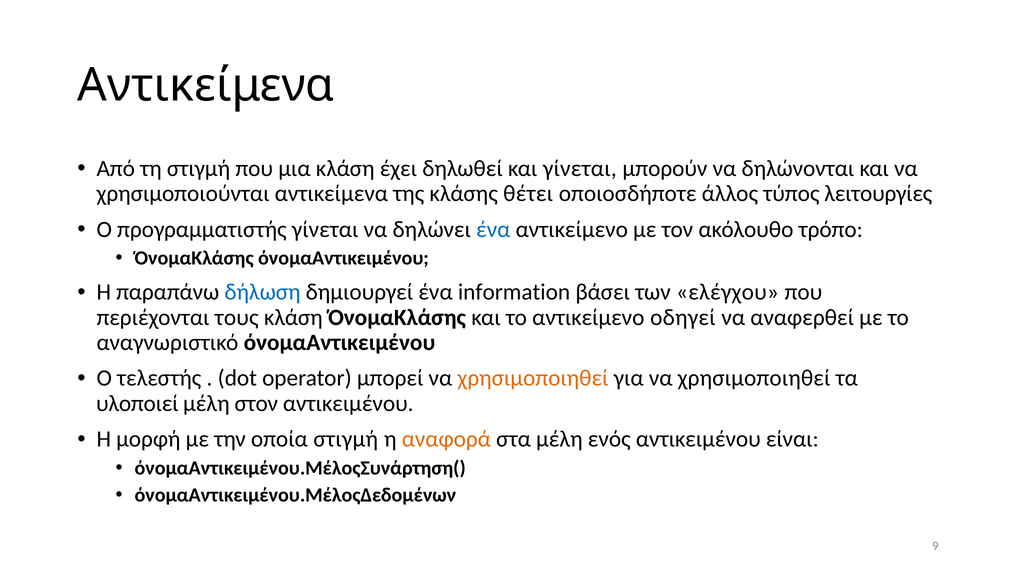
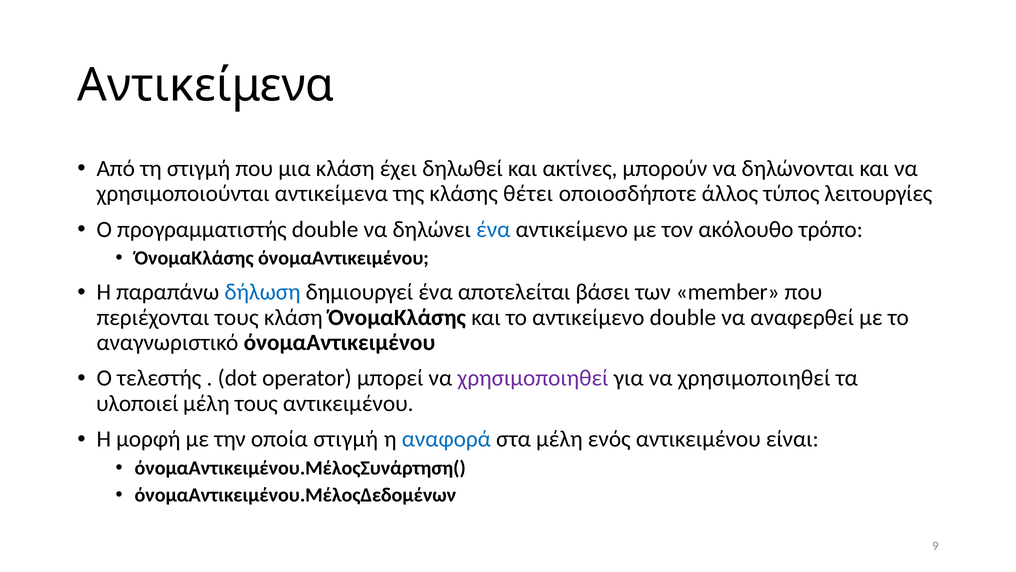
και γίνεται: γίνεται -> ακτίνες (580, 168)
προγραμματιστής γίνεται: γίνεται -> double (325, 229)
information: information -> αποτελείται (514, 292)
ελέγχου: ελέγχου -> member (728, 292)
αντικείμενο οδηγεί: οδηγεί -> double (683, 317)
χρησιμοποιηθεί colour: orange -> purple (533, 378)
μέλη στον: στον -> τους (256, 403)
αναφορά colour: orange -> blue (446, 439)
